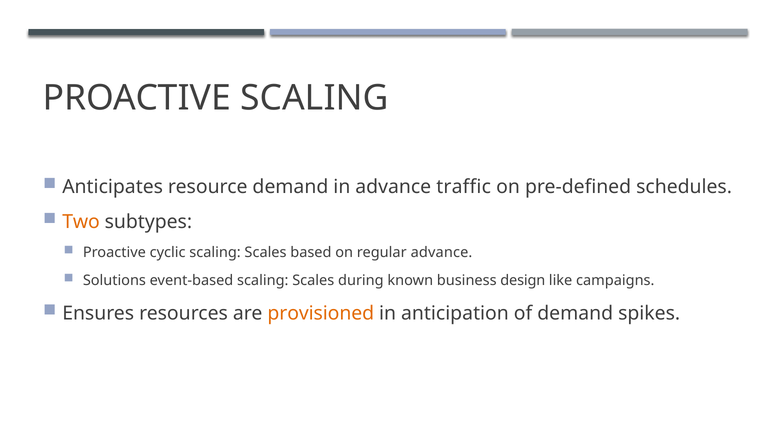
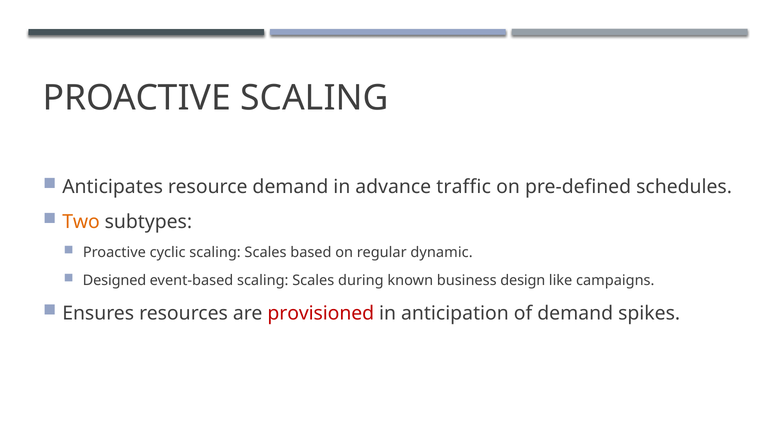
regular advance: advance -> dynamic (442, 253)
Solutions: Solutions -> Designed (114, 281)
provisioned colour: orange -> red (321, 314)
